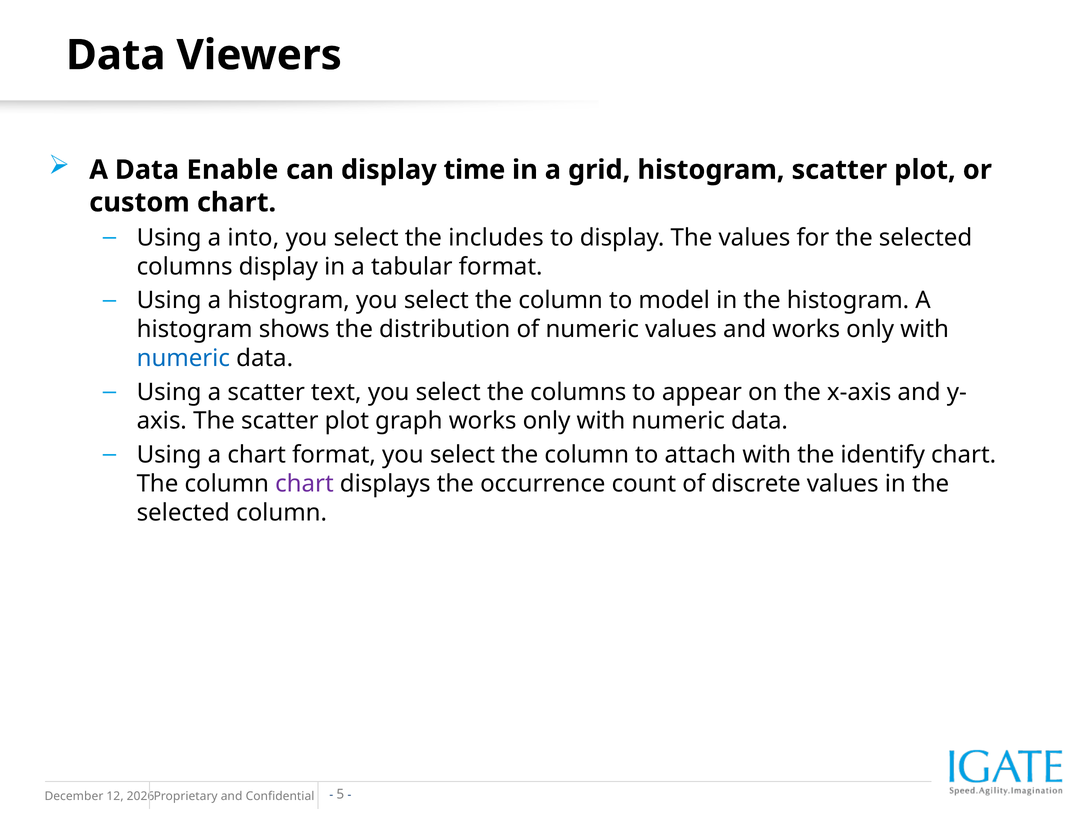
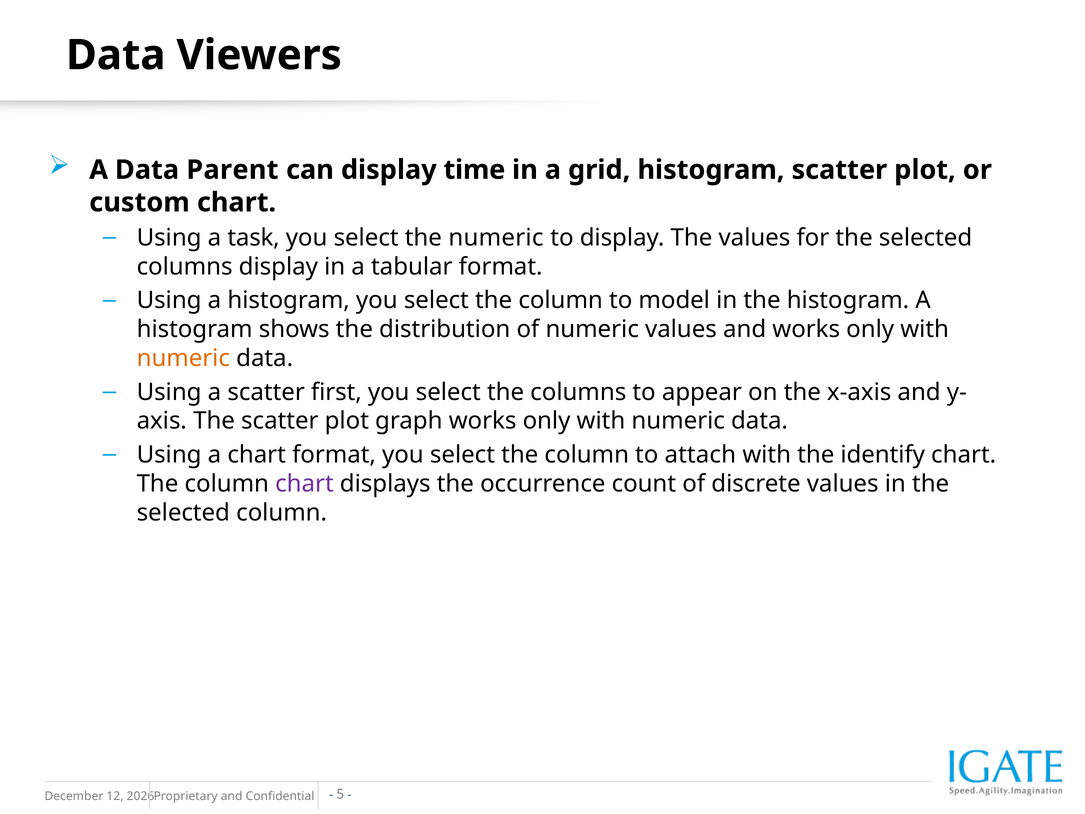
Enable: Enable -> Parent (232, 170)
into: into -> task (254, 238)
the includes: includes -> numeric (496, 238)
numeric colour: blue -> orange (183, 358)
text: text -> first (336, 392)
